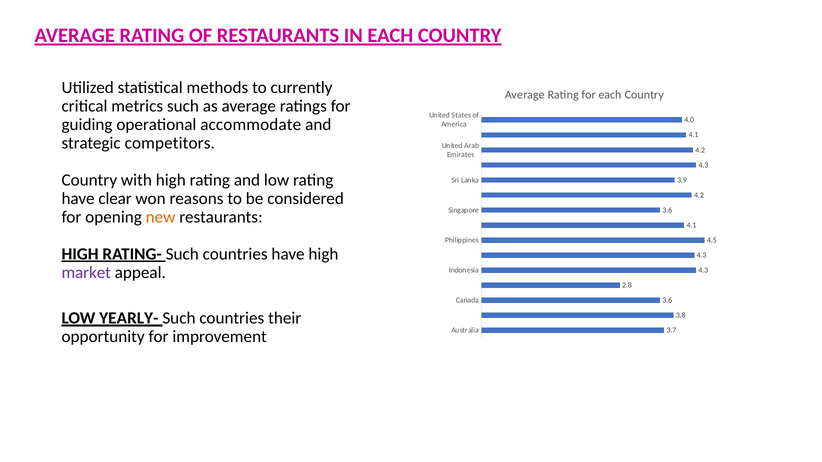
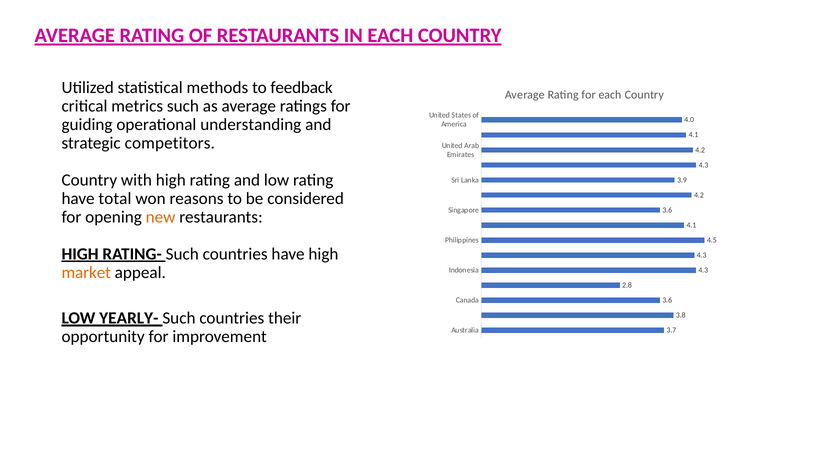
currently: currently -> feedback (302, 88)
accommodate: accommodate -> understanding (251, 125)
clear: clear -> total (115, 199)
market colour: purple -> orange (86, 273)
